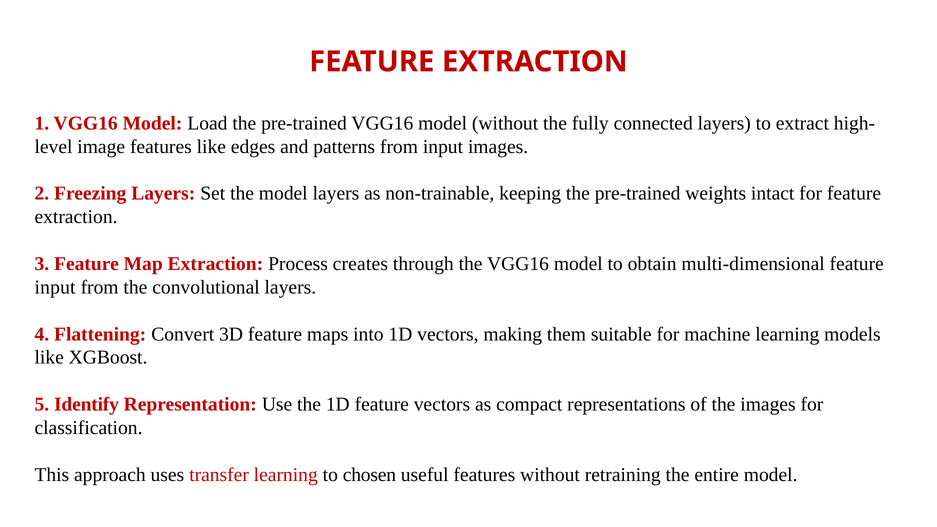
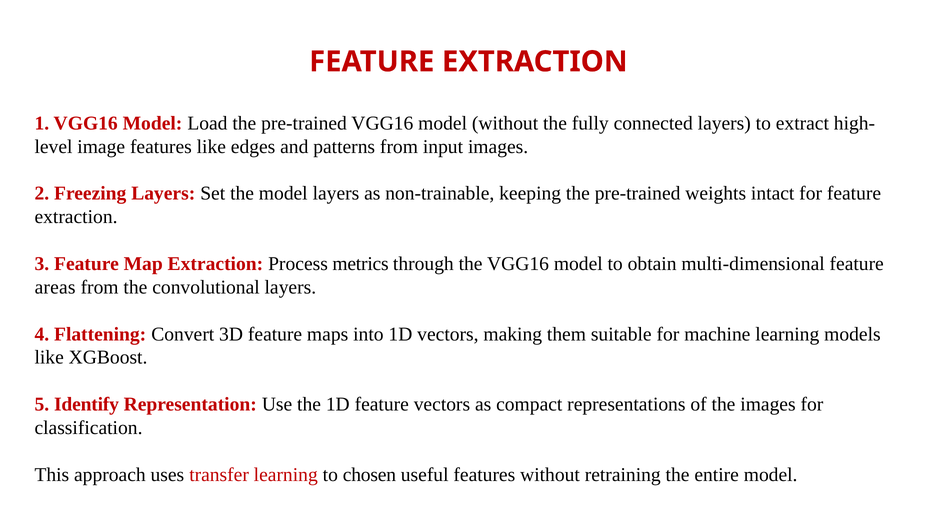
creates: creates -> metrics (361, 264)
input: input -> areas (55, 287)
